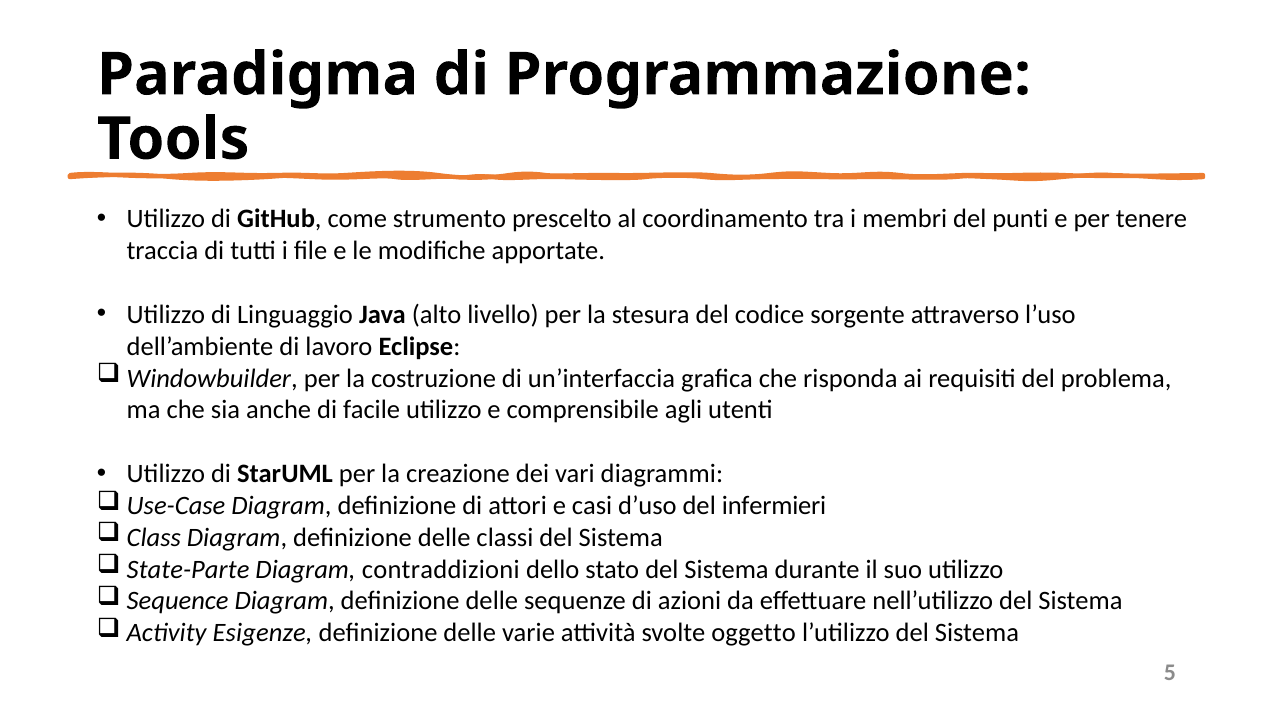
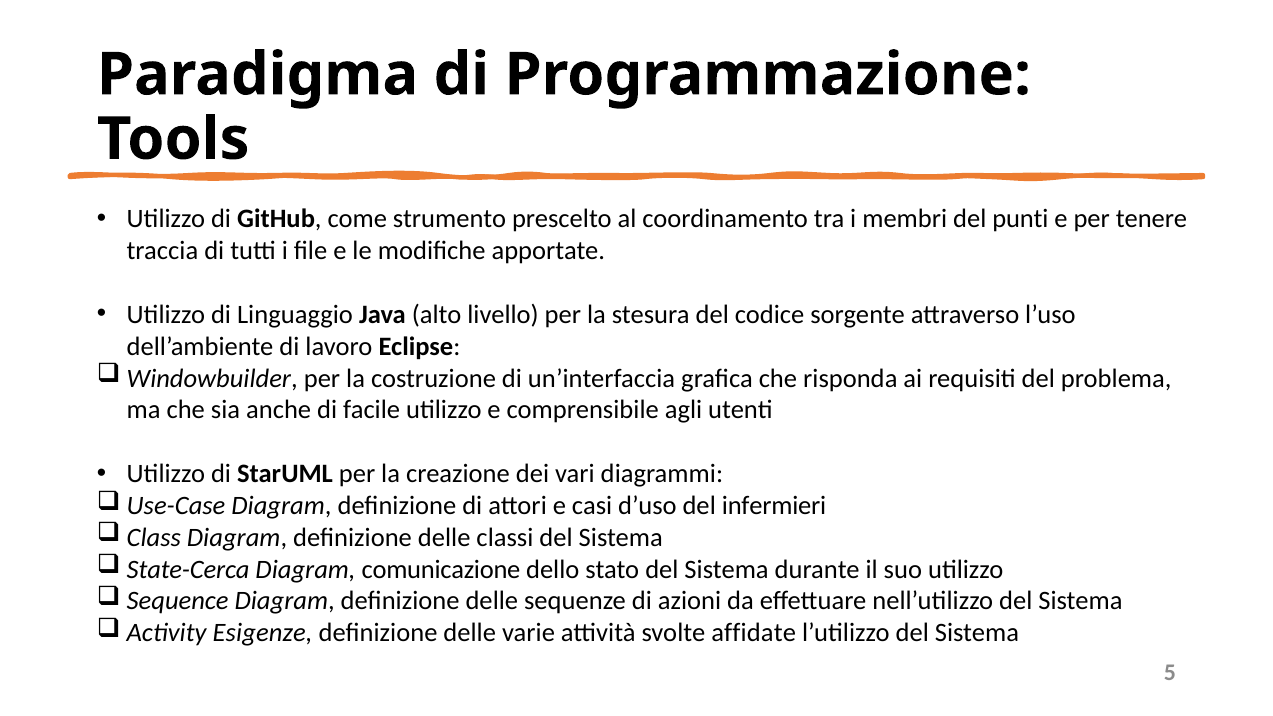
State-Parte: State-Parte -> State-Cerca (188, 569)
contraddizioni: contraddizioni -> comunicazione (441, 569)
oggetto: oggetto -> affidate (754, 633)
